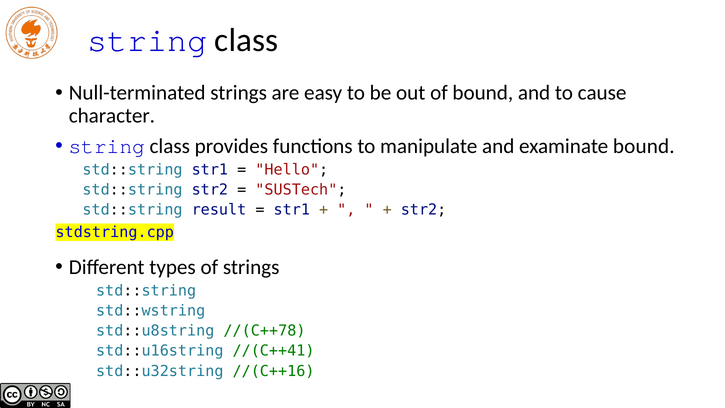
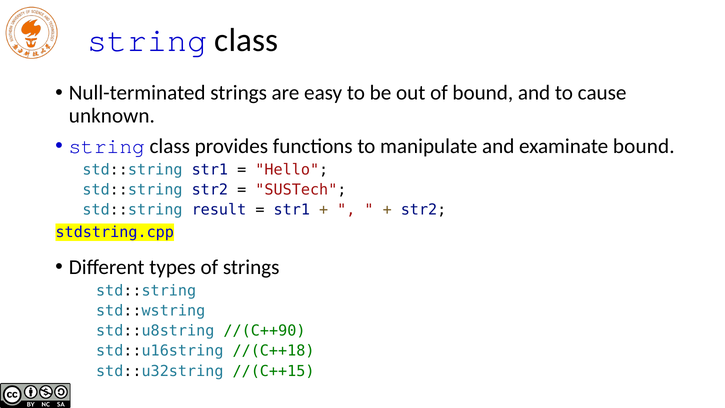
character: character -> unknown (112, 116)
//(C++78: //(C++78 -> //(C++90 (264, 331)
//(C++41: //(C++41 -> //(C++18 (274, 351)
//(C++16: //(C++16 -> //(C++15 (274, 371)
